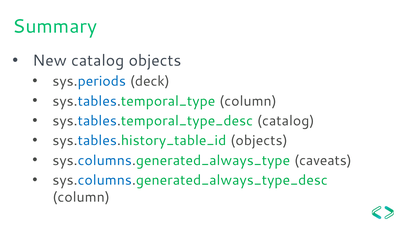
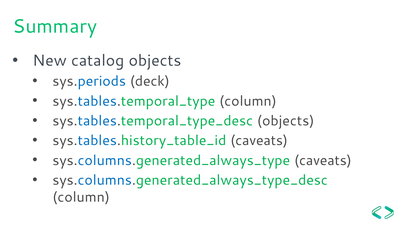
sys.tables.temporal_type_desc catalog: catalog -> objects (286, 121)
sys.tables.history_table_id objects: objects -> caveats (259, 141)
